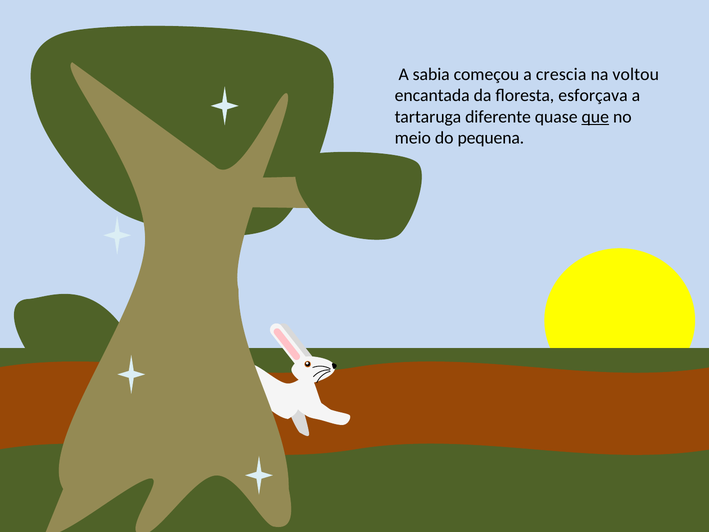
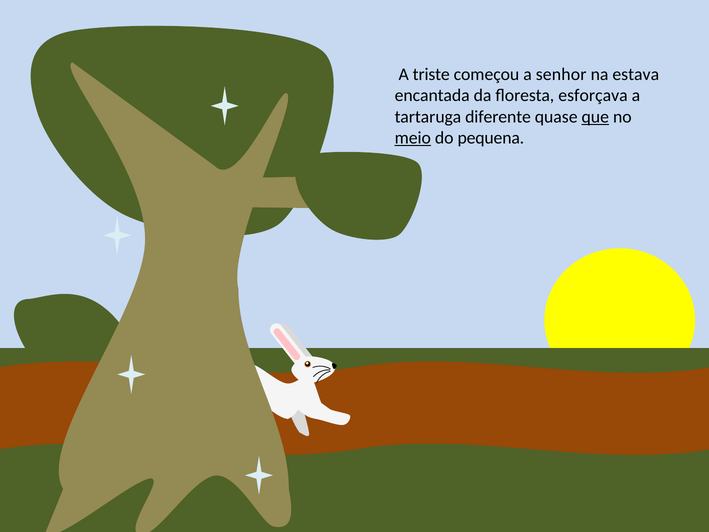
sabia: sabia -> triste (431, 74)
crescia: crescia -> senhor (561, 74)
voltou: voltou -> estava (636, 74)
meio underline: none -> present (413, 138)
